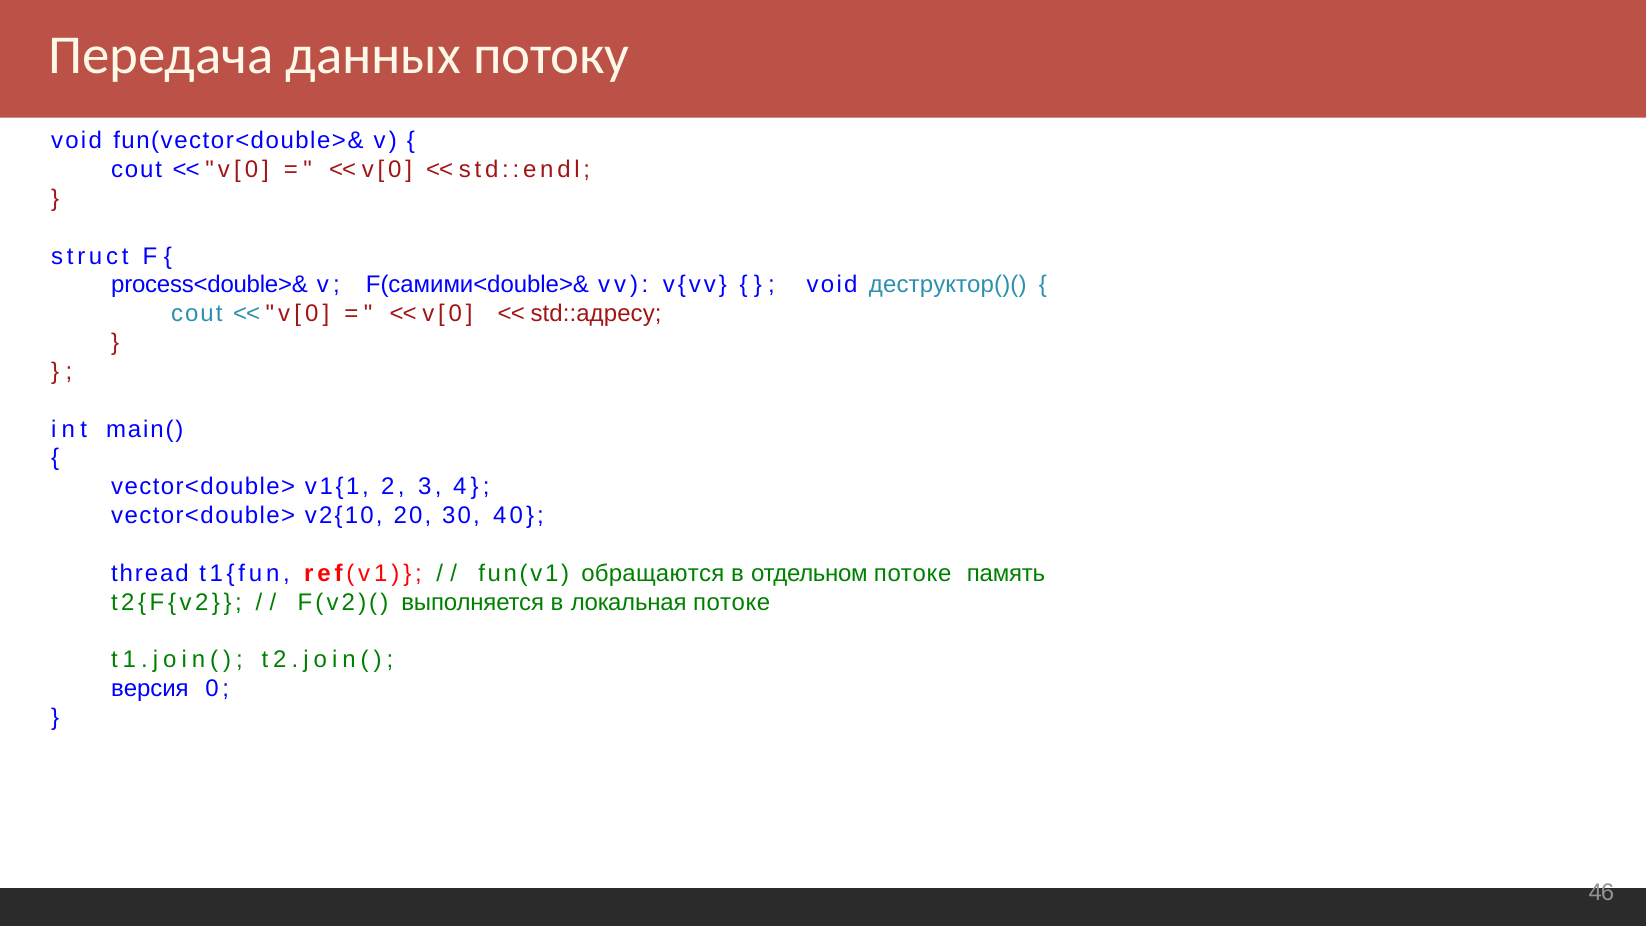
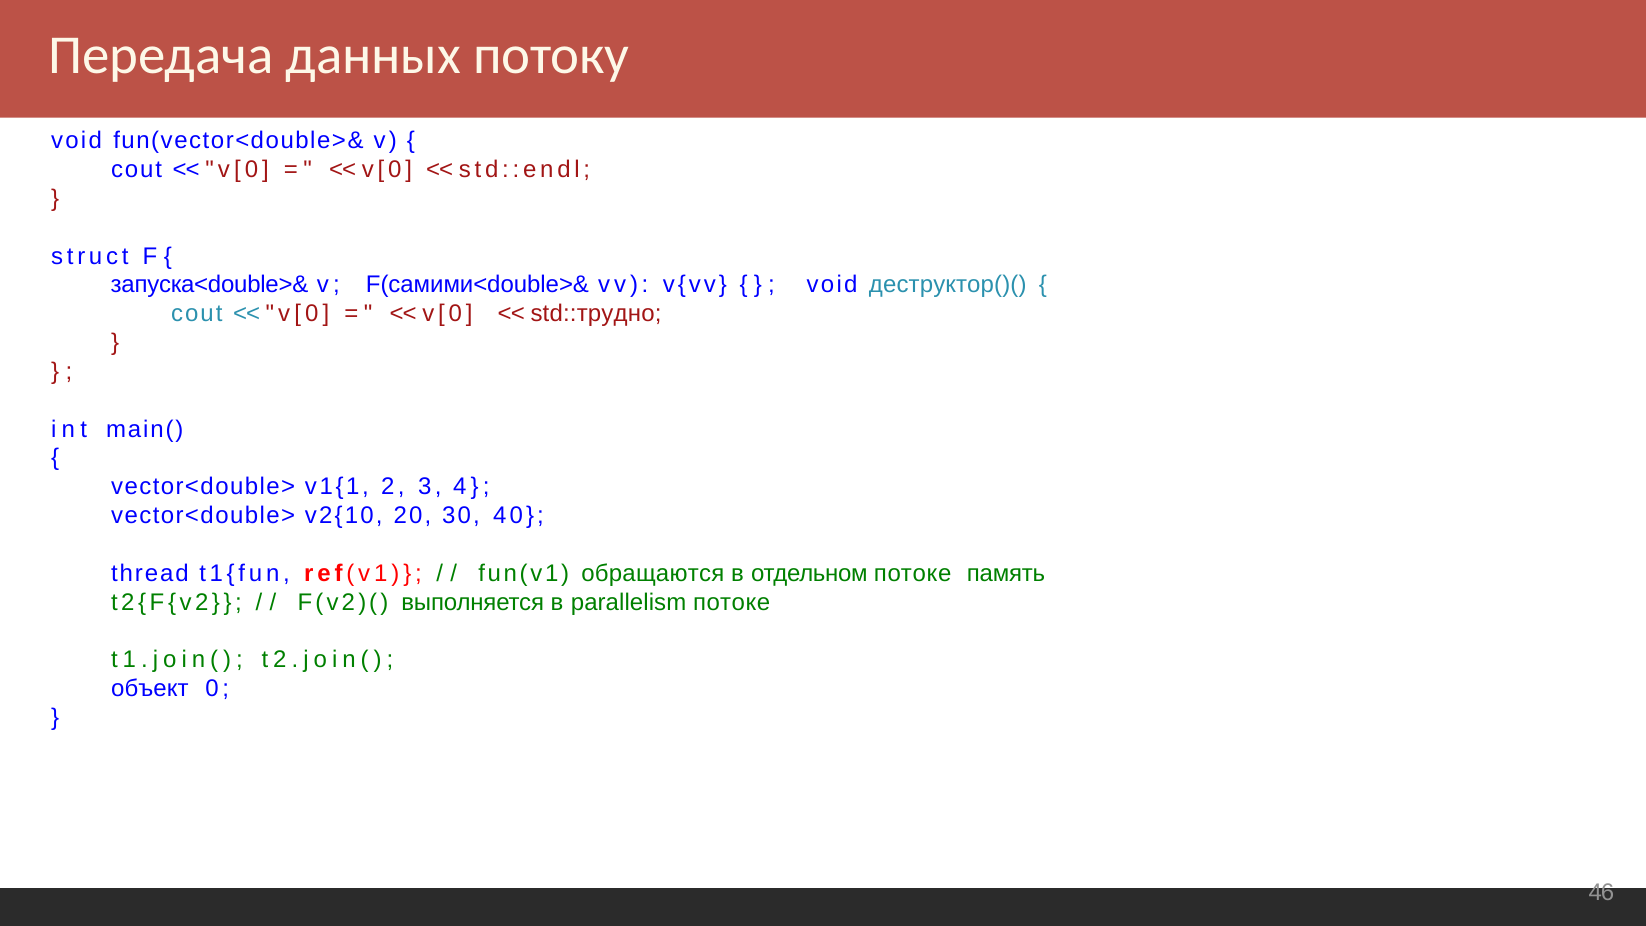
process<double>&: process<double>& -> запуска<double>& (210, 285)
std::адресу: std::адресу -> std::трудно (596, 314)
локальная: локальная -> parallelism (629, 602)
версия: версия -> объект (150, 688)
